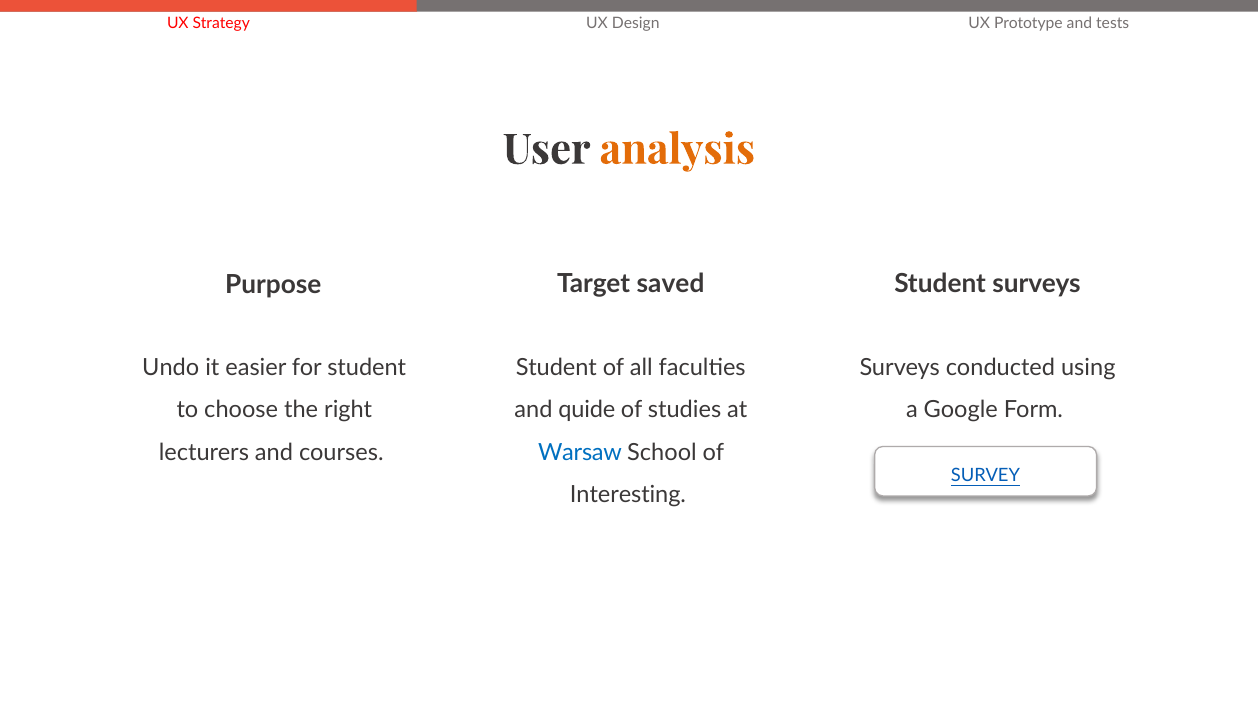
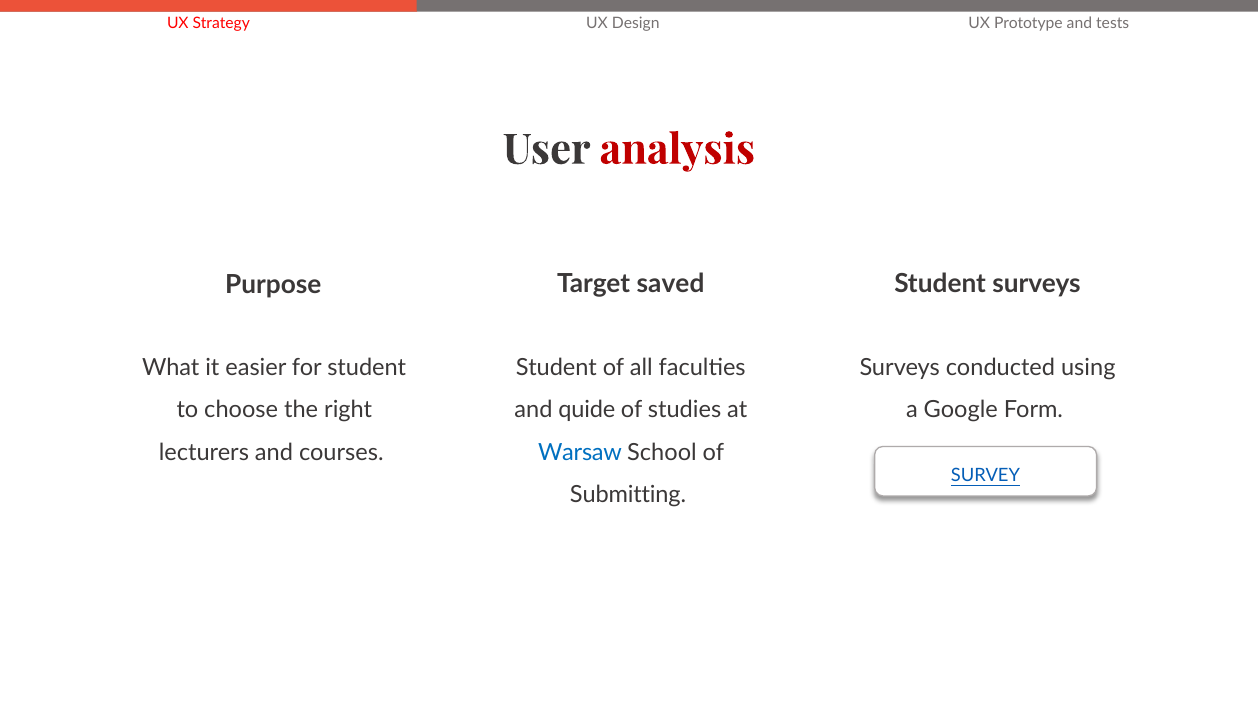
analysis colour: orange -> red (677, 150)
Undo: Undo -> What (171, 368)
Interesting: Interesting -> Submitting (628, 495)
